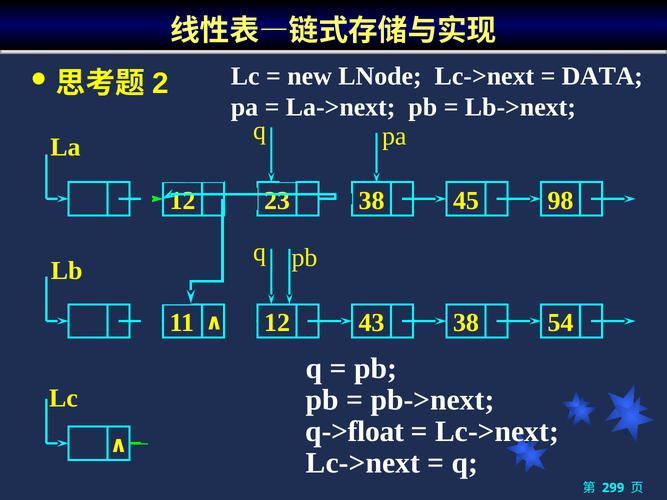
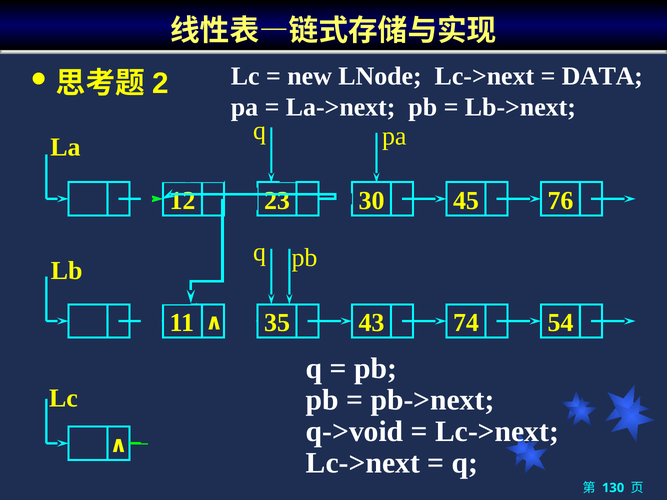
38: 38 -> 30 (372, 201)
98: 98 -> 76 (560, 201)
11 12: 12 -> 35 (277, 323)
43 38: 38 -> 74 (466, 323)
q->float: q->float -> q->void (355, 432)
299: 299 -> 130 (613, 488)
